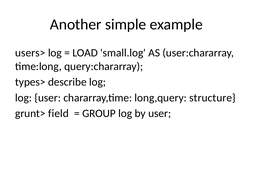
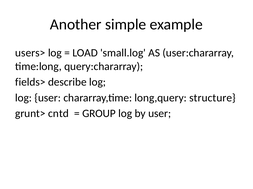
types>: types> -> fields> (30, 82)
field: field -> cntd (58, 114)
